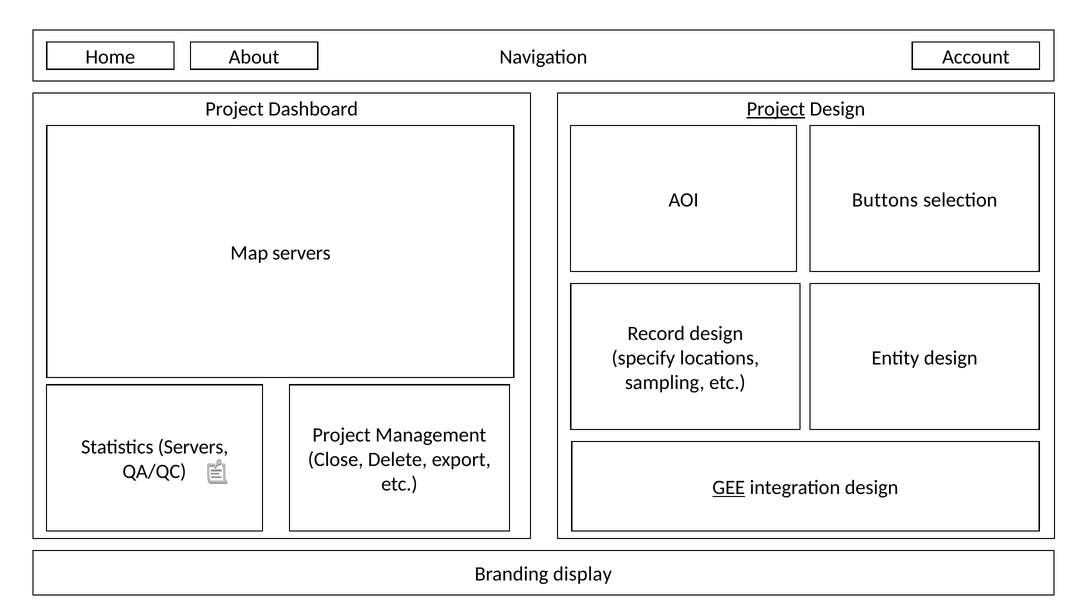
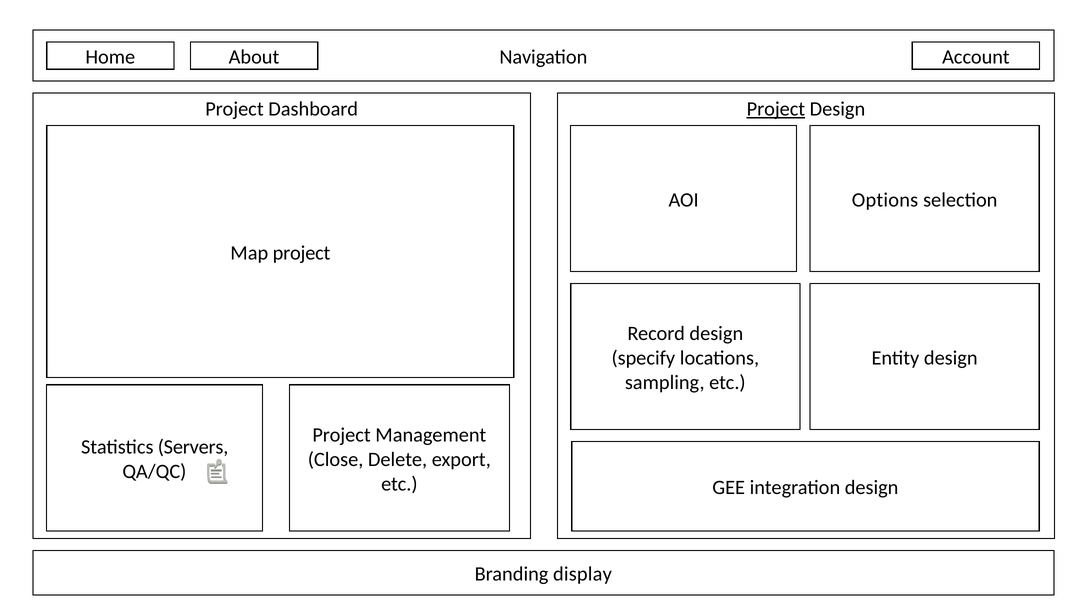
Buttons: Buttons -> Options (885, 200)
Map servers: servers -> project (302, 253)
GEE underline: present -> none (729, 487)
